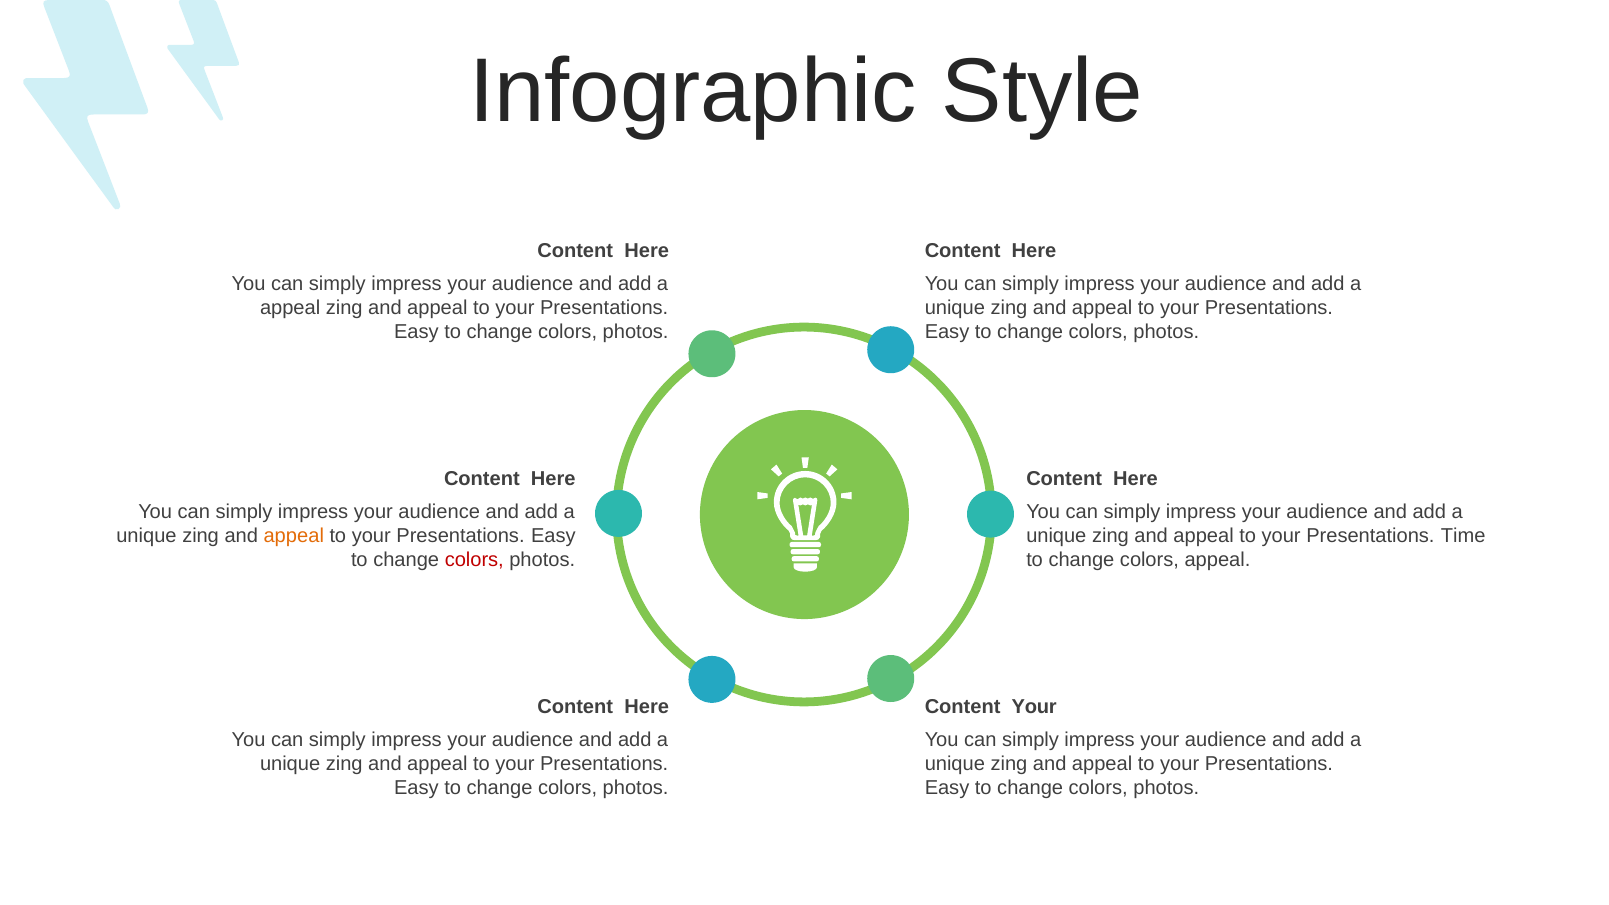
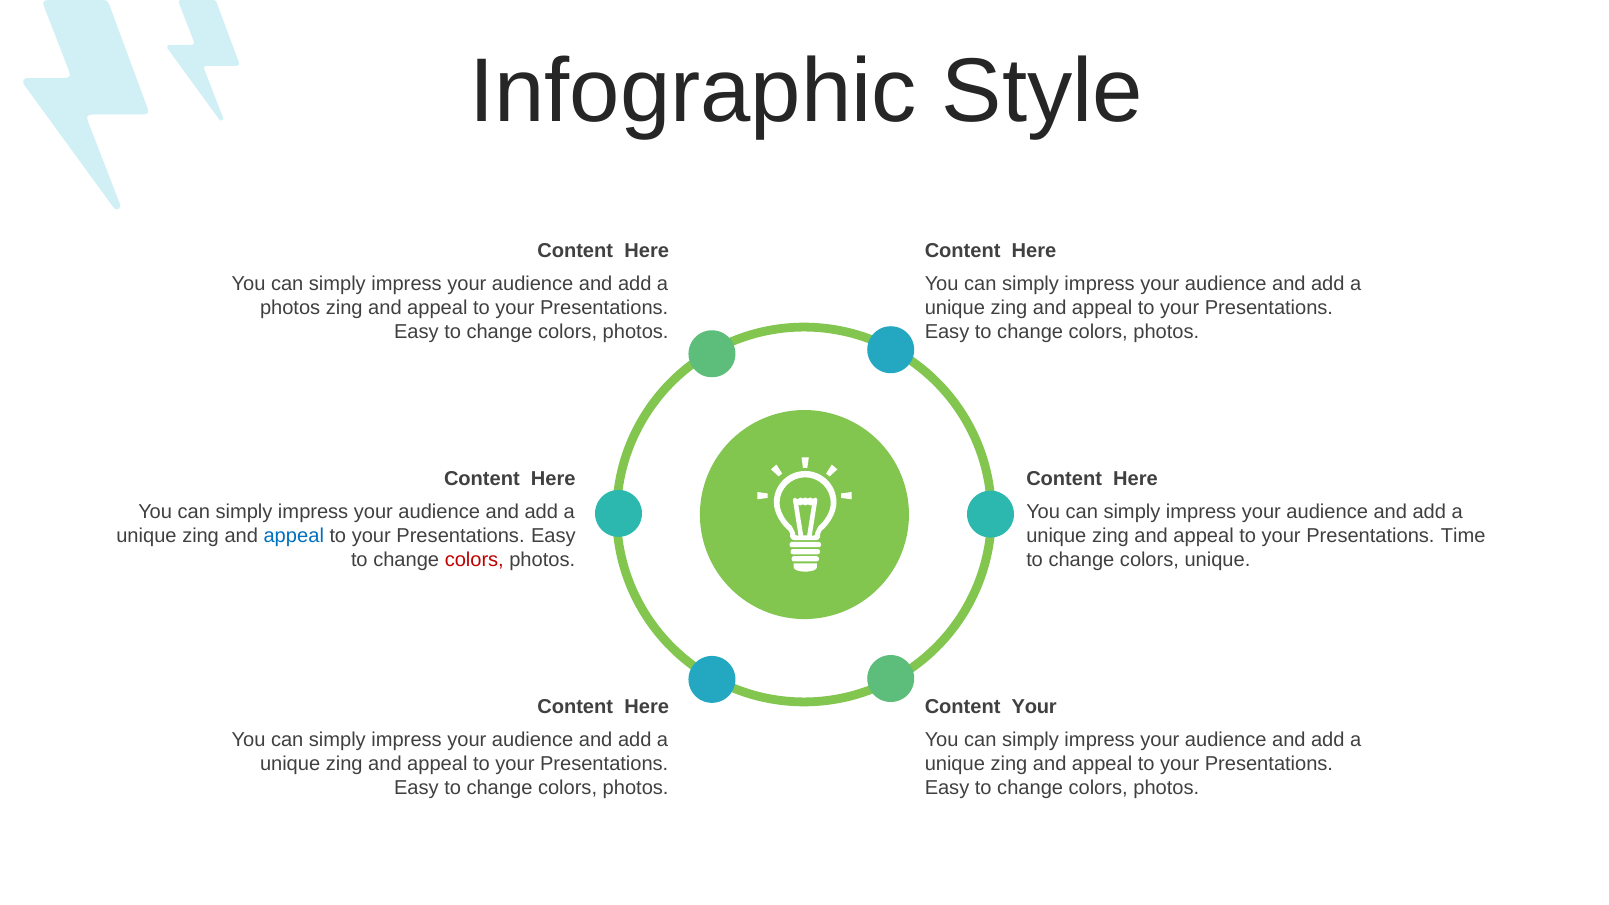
appeal: appeal -> photos (290, 308)
appeal colour: orange -> blue (294, 536)
colors appeal: appeal -> unique (1217, 560)
